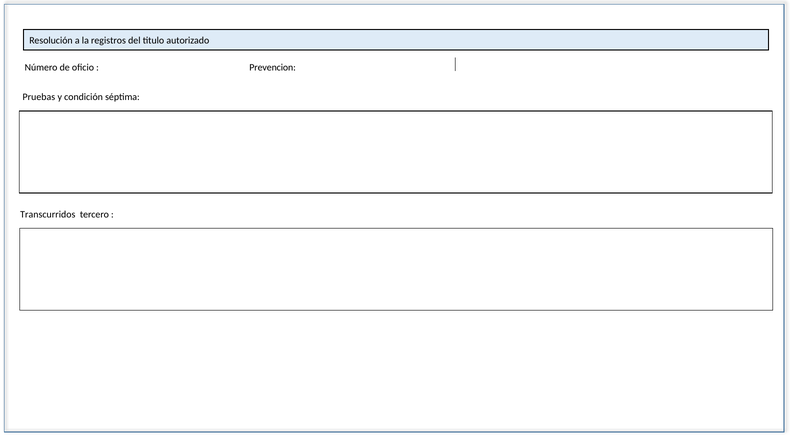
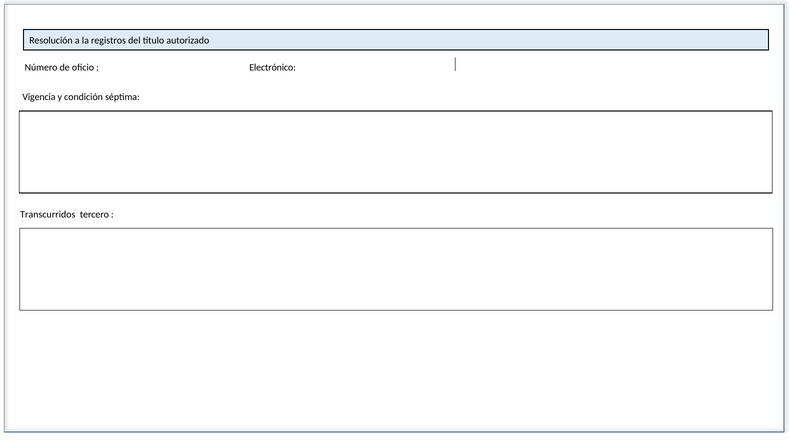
Prevencion: Prevencion -> Electrónico (273, 68)
Pruebas: Pruebas -> Vigencia (39, 97)
